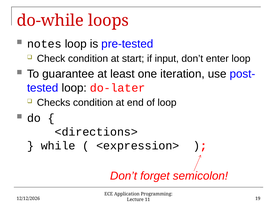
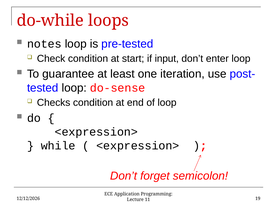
do-later: do-later -> do-sense (118, 88)
<directions>: <directions> -> <expression> (96, 132)
